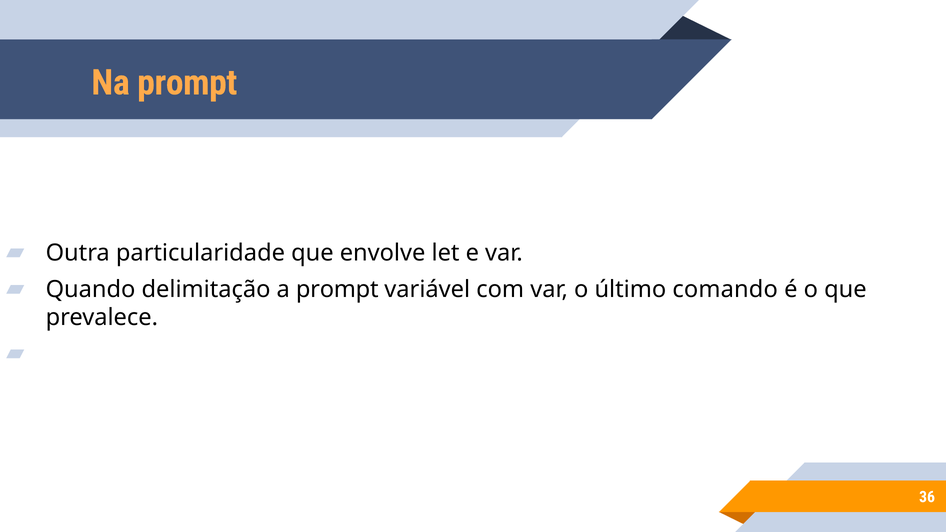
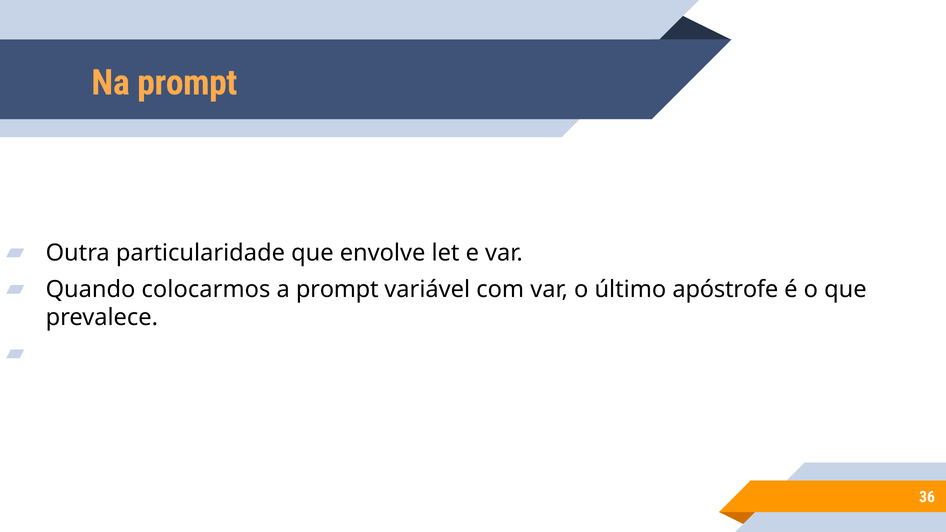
delimitação: delimitação -> colocarmos (206, 289)
comando: comando -> apóstrofe (725, 289)
